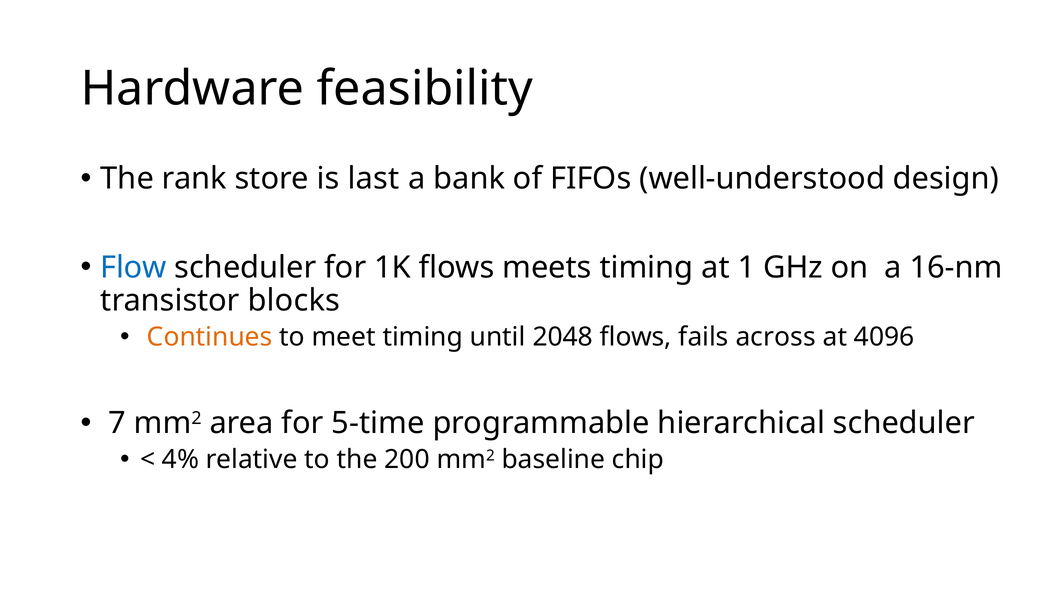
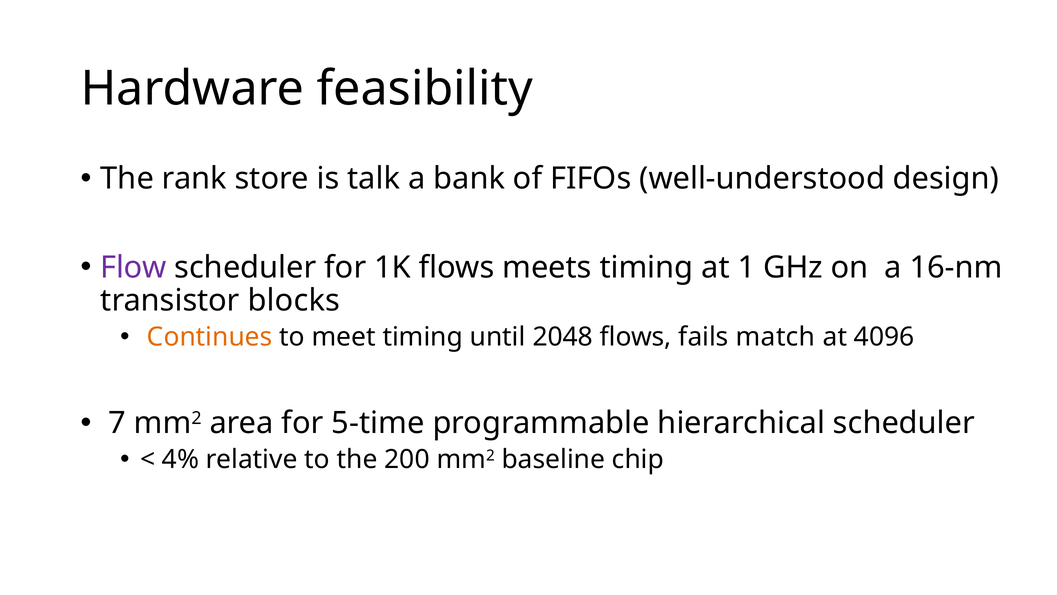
last: last -> talk (374, 179)
Flow colour: blue -> purple (134, 267)
across: across -> match (776, 337)
